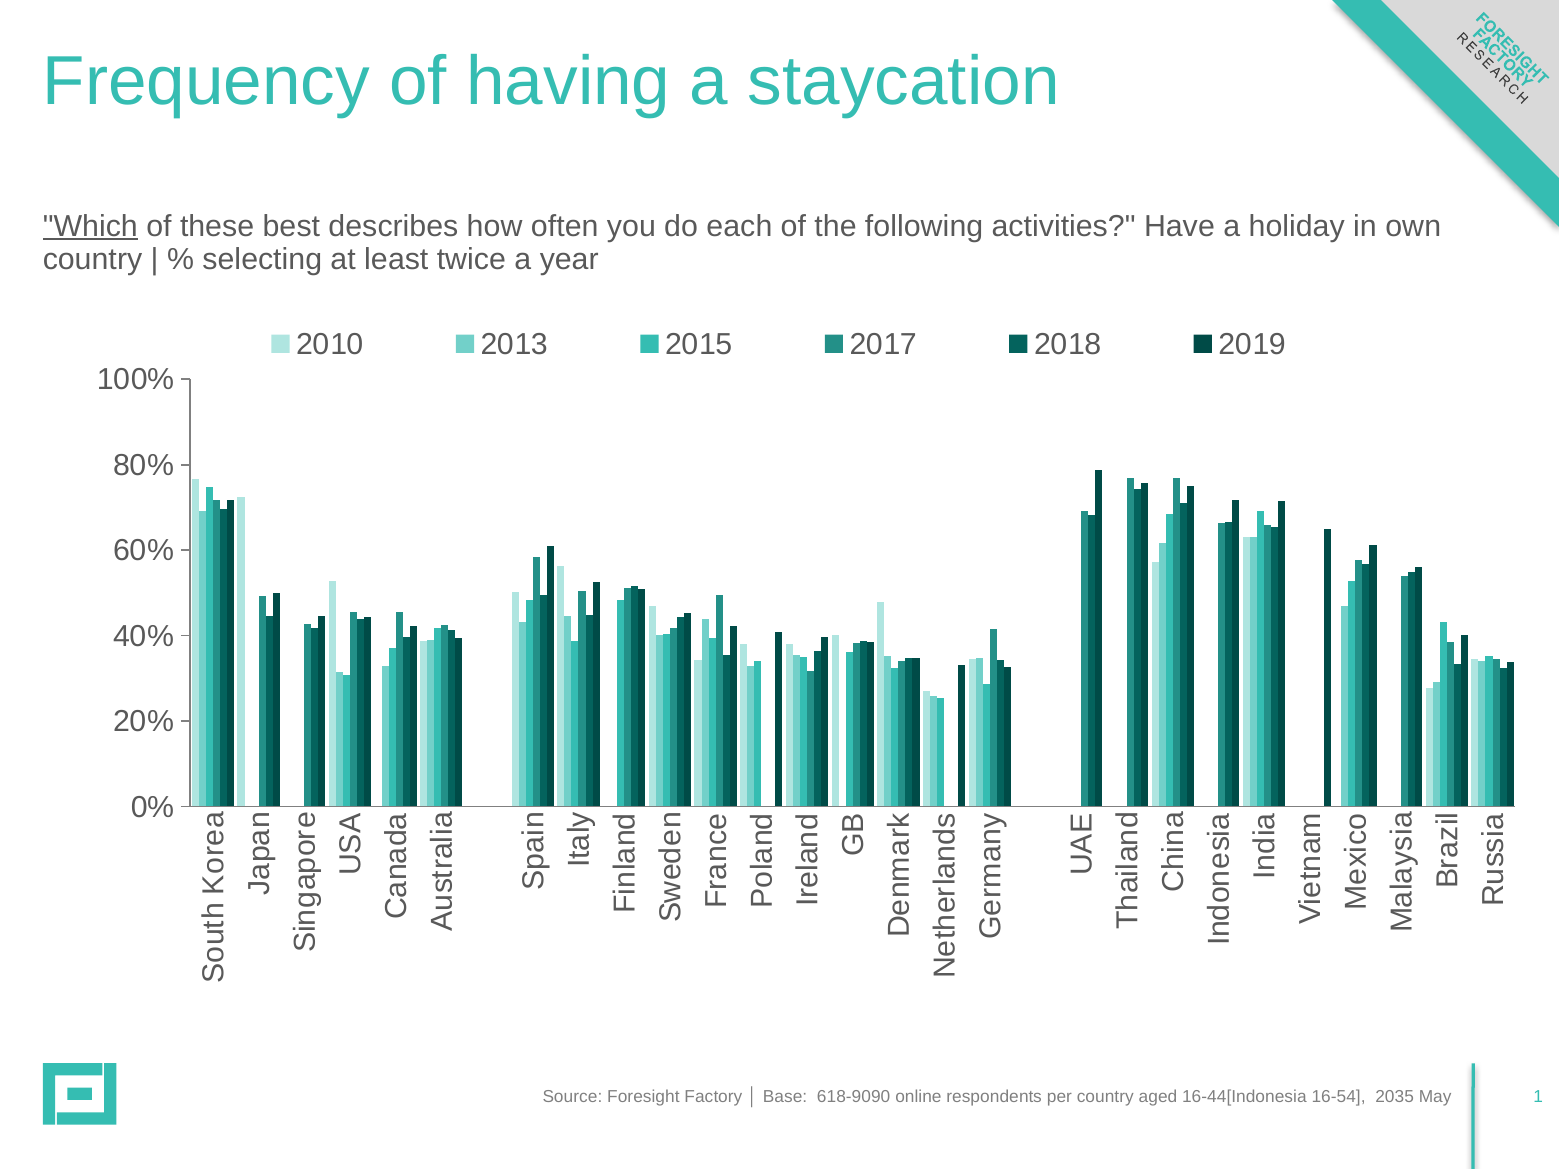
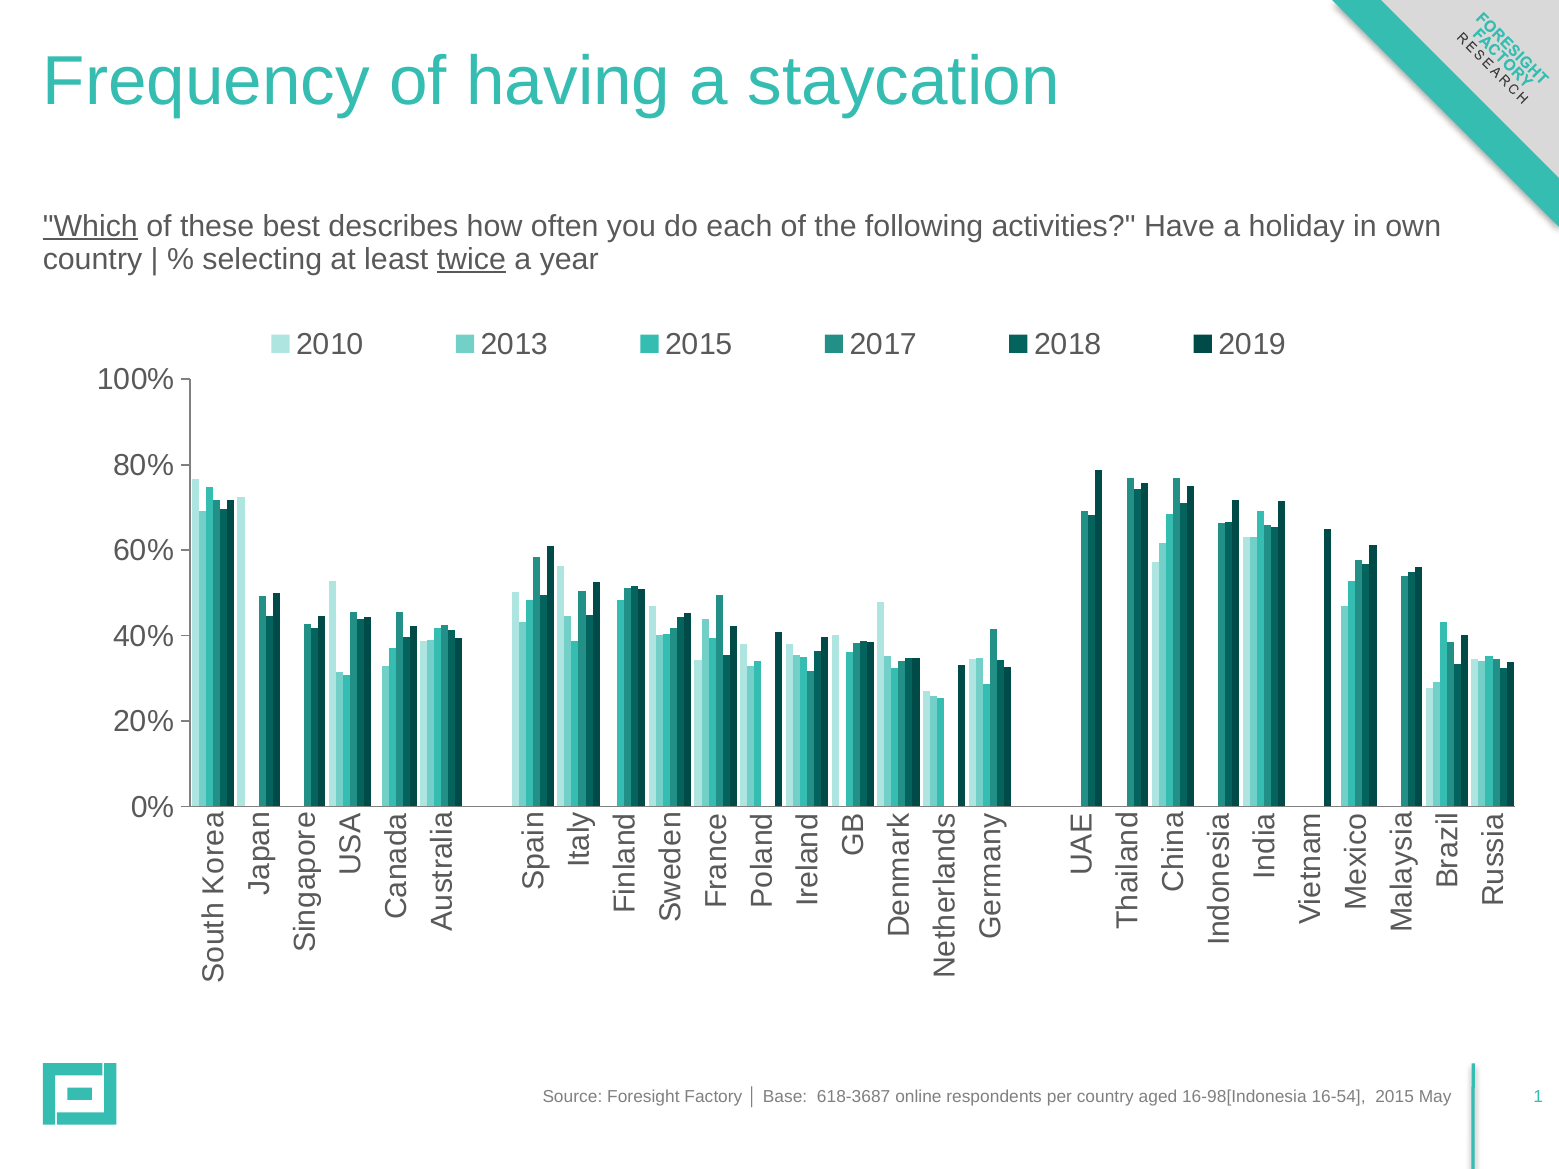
twice underline: none -> present (471, 259)
618-9090: 618-9090 -> 618-3687 (854, 1097)
16-44[Indonesia: 16-44[Indonesia -> 16-98[Indonesia (1244, 1097)
16-54 2035: 2035 -> 2015 (1395, 1097)
